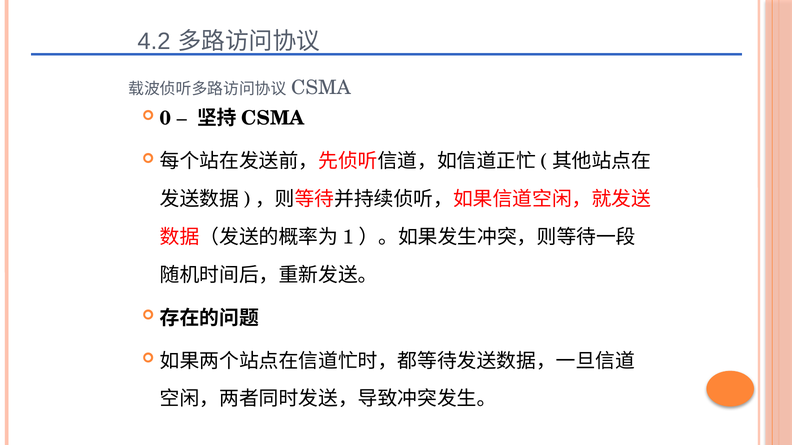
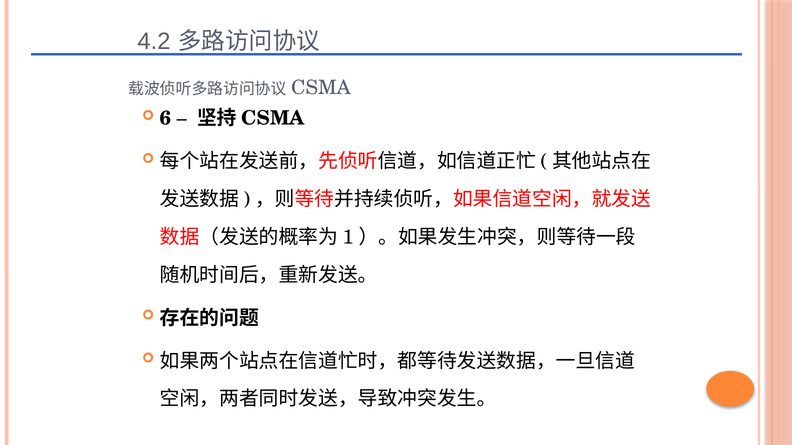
0: 0 -> 6 (166, 119)
